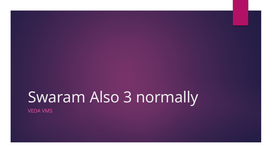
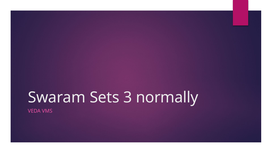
Also: Also -> Sets (105, 97)
